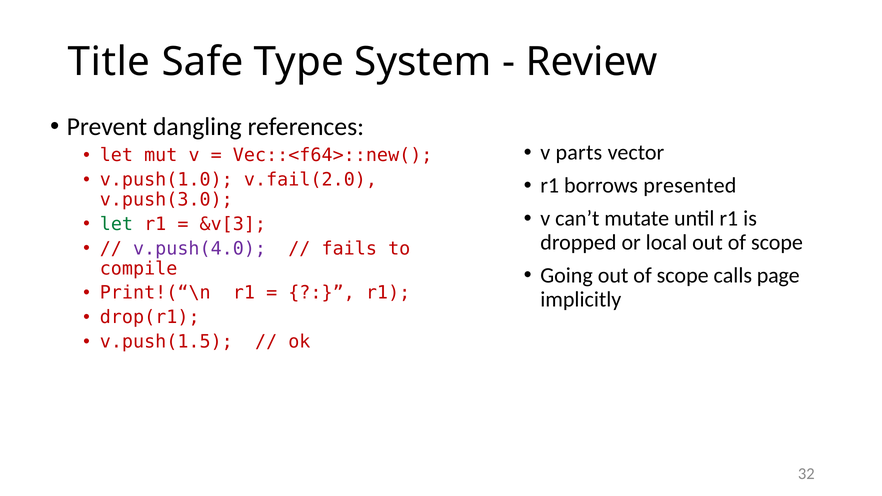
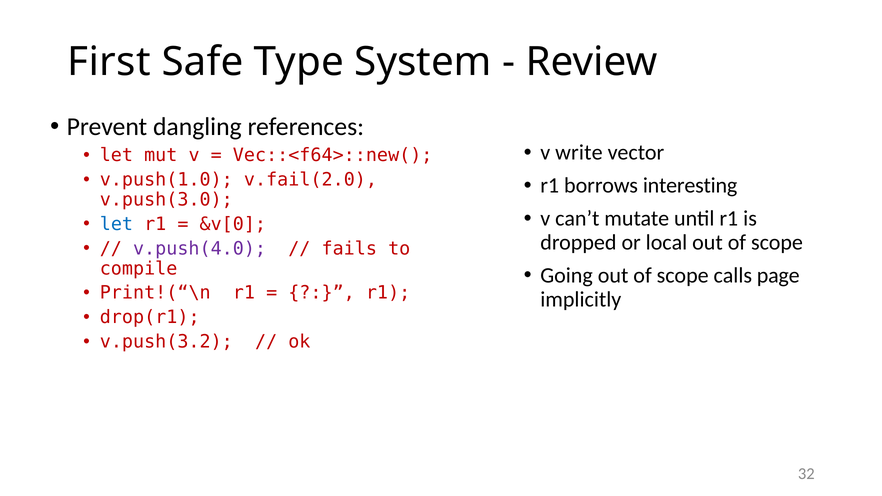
Title: Title -> First (109, 62)
parts: parts -> write (579, 153)
presented: presented -> interesting (690, 186)
let colour: green -> blue (116, 224)
&v[3: &v[3 -> &v[0 (233, 224)
v.push(1.5: v.push(1.5 -> v.push(3.2 (166, 342)
